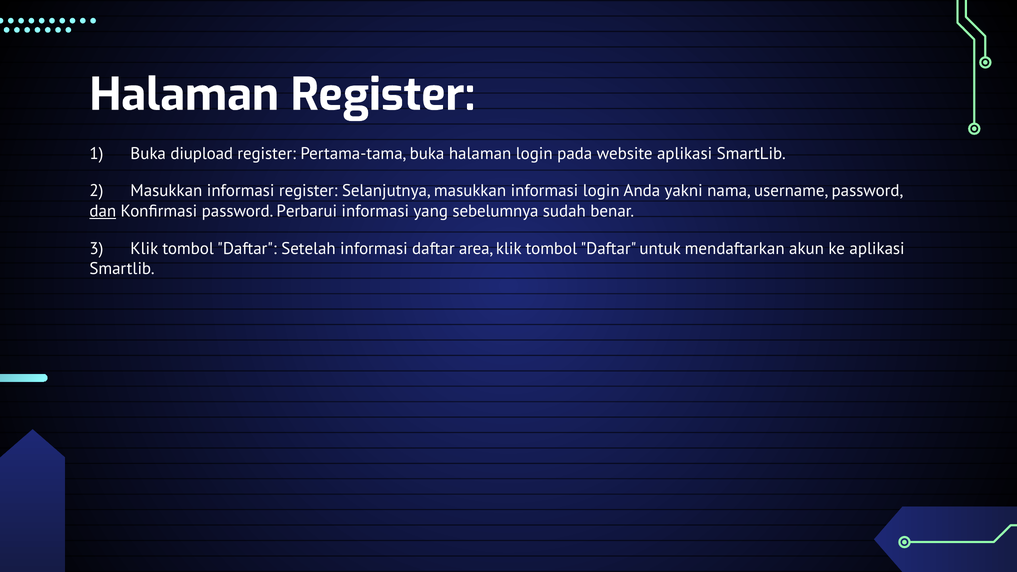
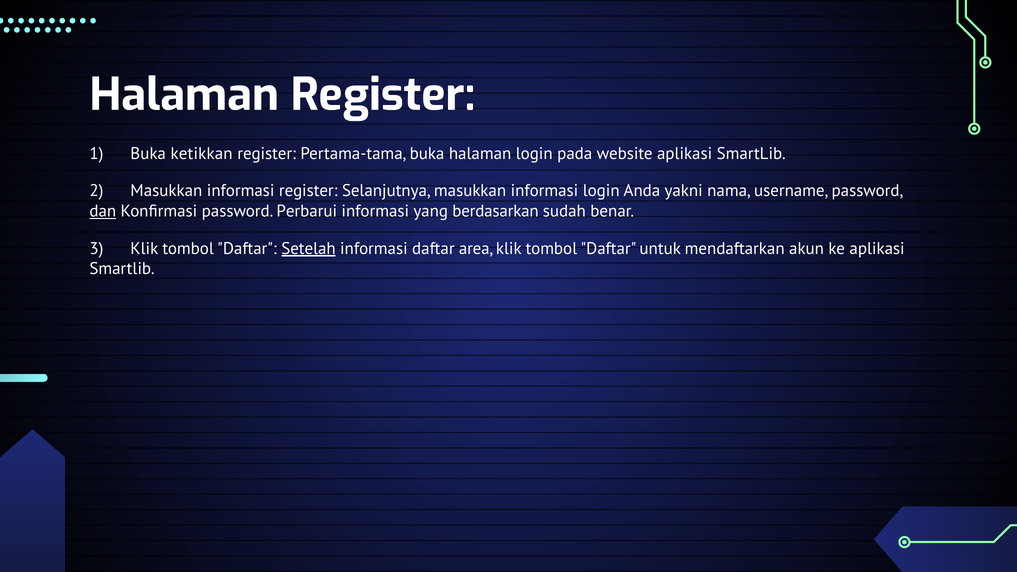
diupload: diupload -> ketikkan (202, 154)
sebelumnya: sebelumnya -> berdasarkan (495, 211)
Setelah underline: none -> present (308, 249)
